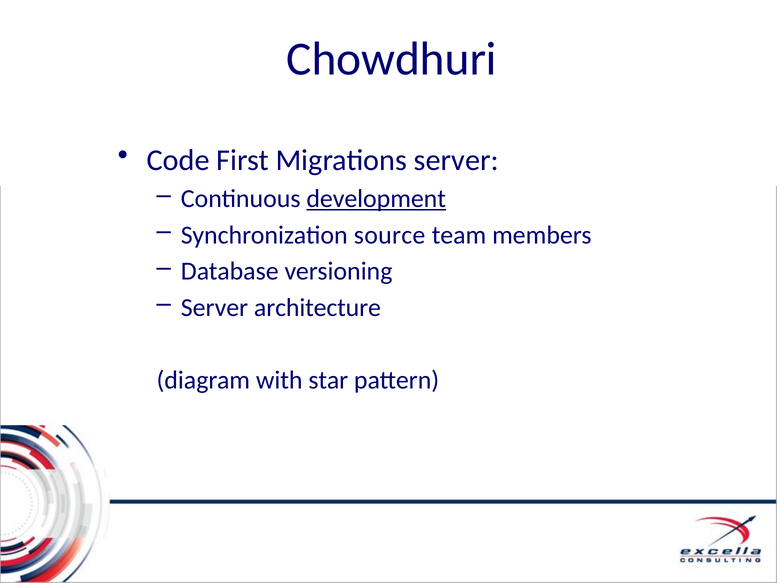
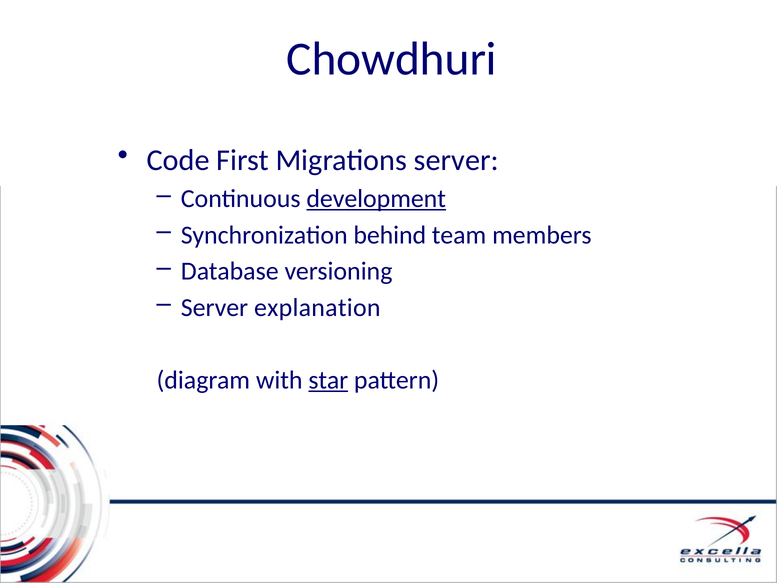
source: source -> behind (390, 235)
architecture: architecture -> explanation (317, 307)
star underline: none -> present (328, 380)
